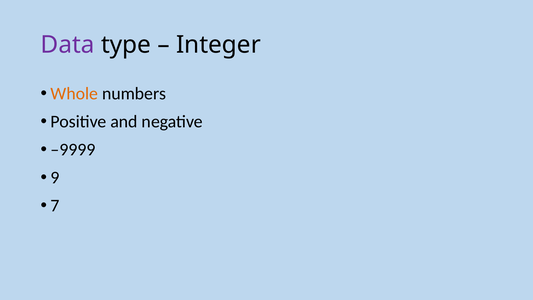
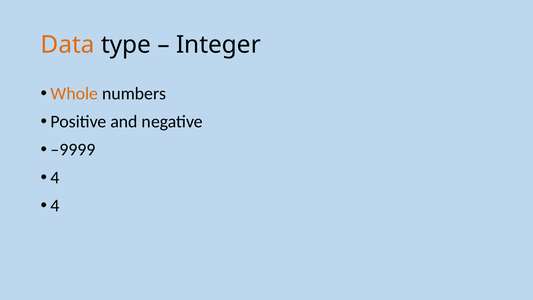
Data colour: purple -> orange (68, 45)
9: 9 -> 4 (55, 178)
7: 7 -> 4 (55, 206)
